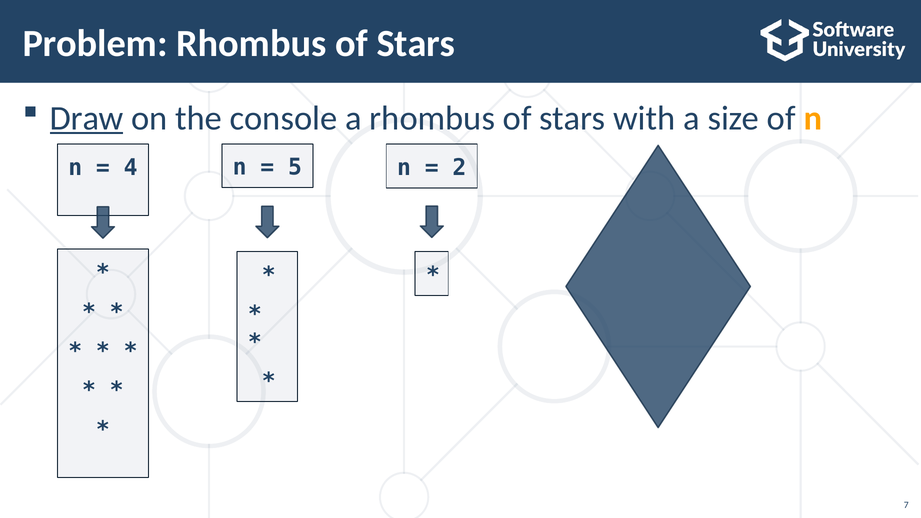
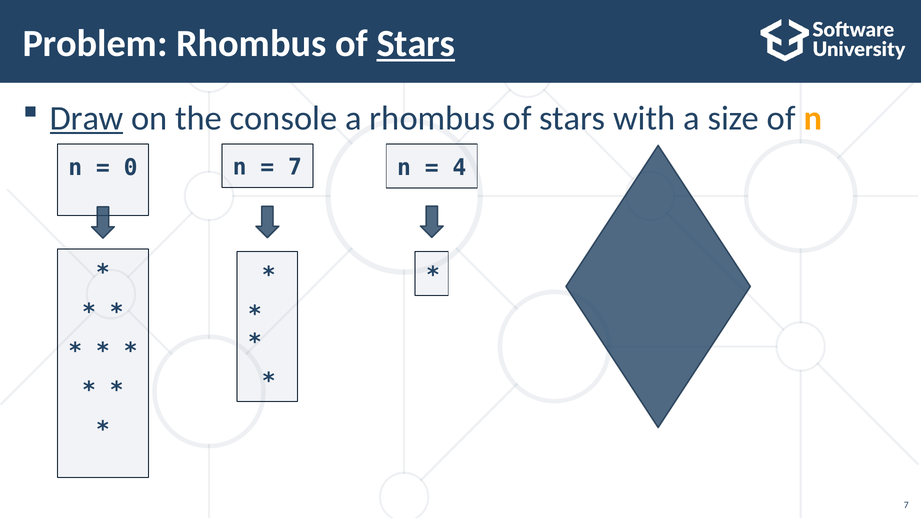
Stars underline: none -> present (416, 44)
5: 5 -> 7 (295, 167)
4: 4 -> 0 (131, 168)
2: 2 -> 4 (459, 168)
